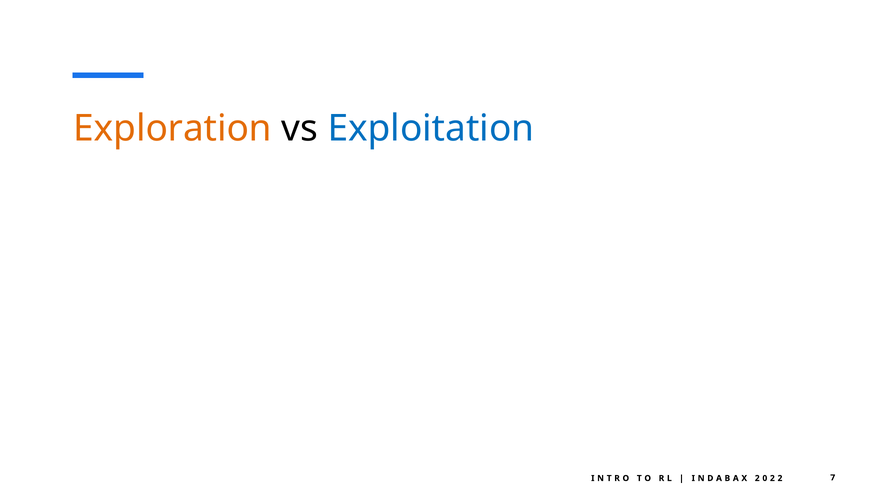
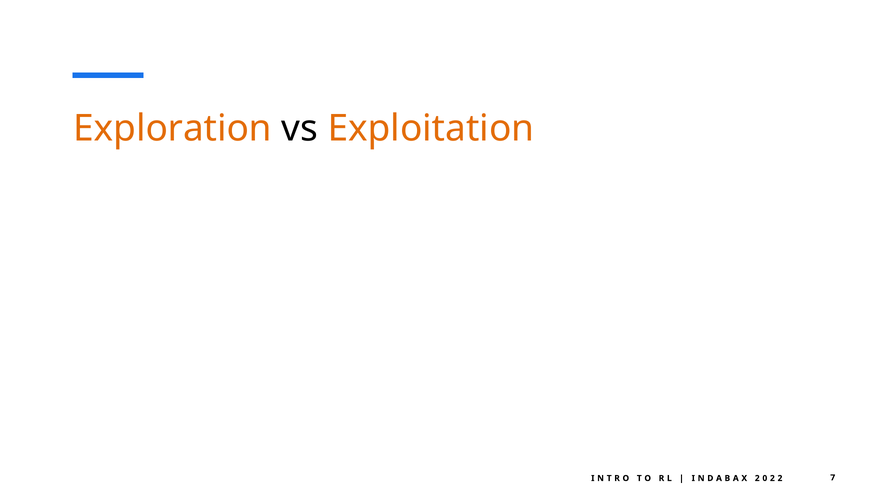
Exploitation colour: blue -> orange (431, 128)
